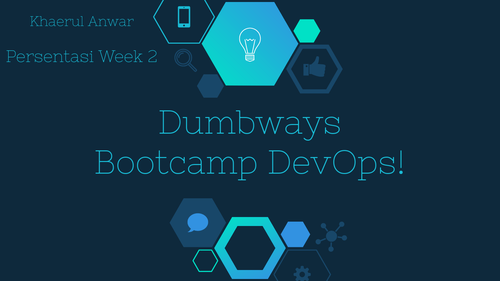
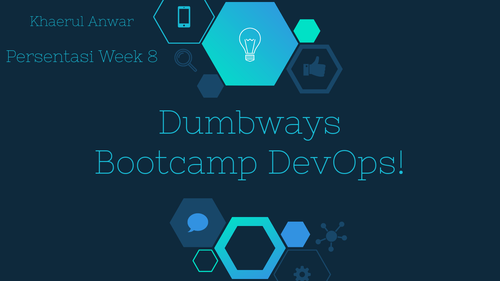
2: 2 -> 8 (153, 57)
